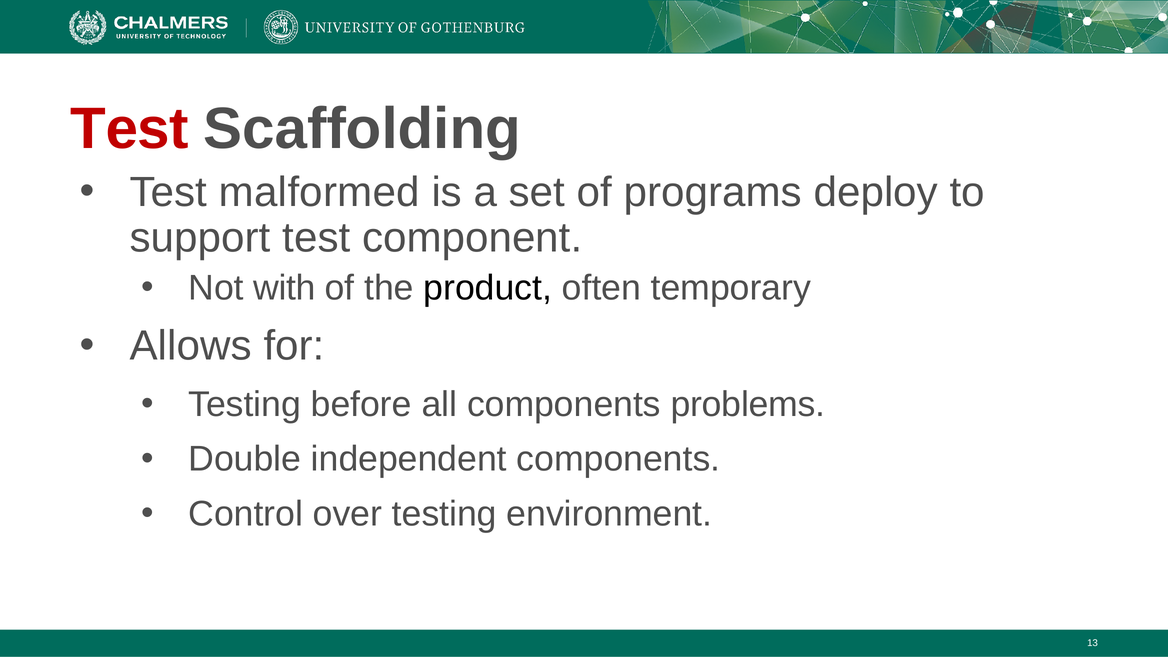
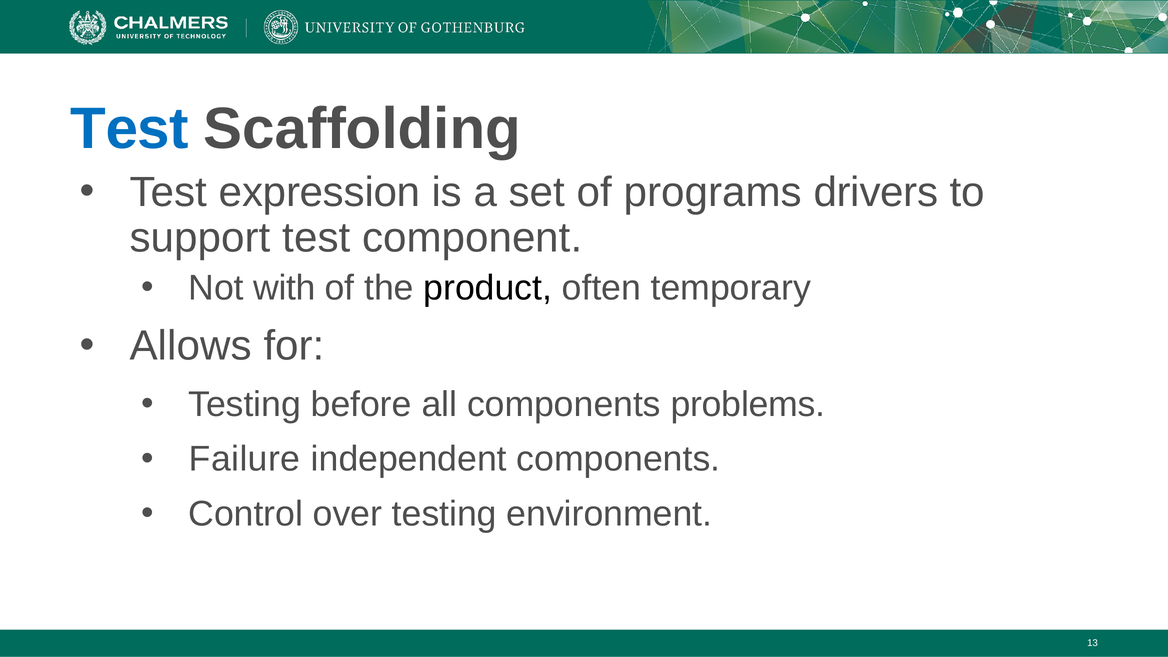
Test colour: red -> blue (130, 129)
malformed: malformed -> expression (320, 192)
deploy: deploy -> drivers (876, 192)
Double: Double -> Failure (245, 459)
